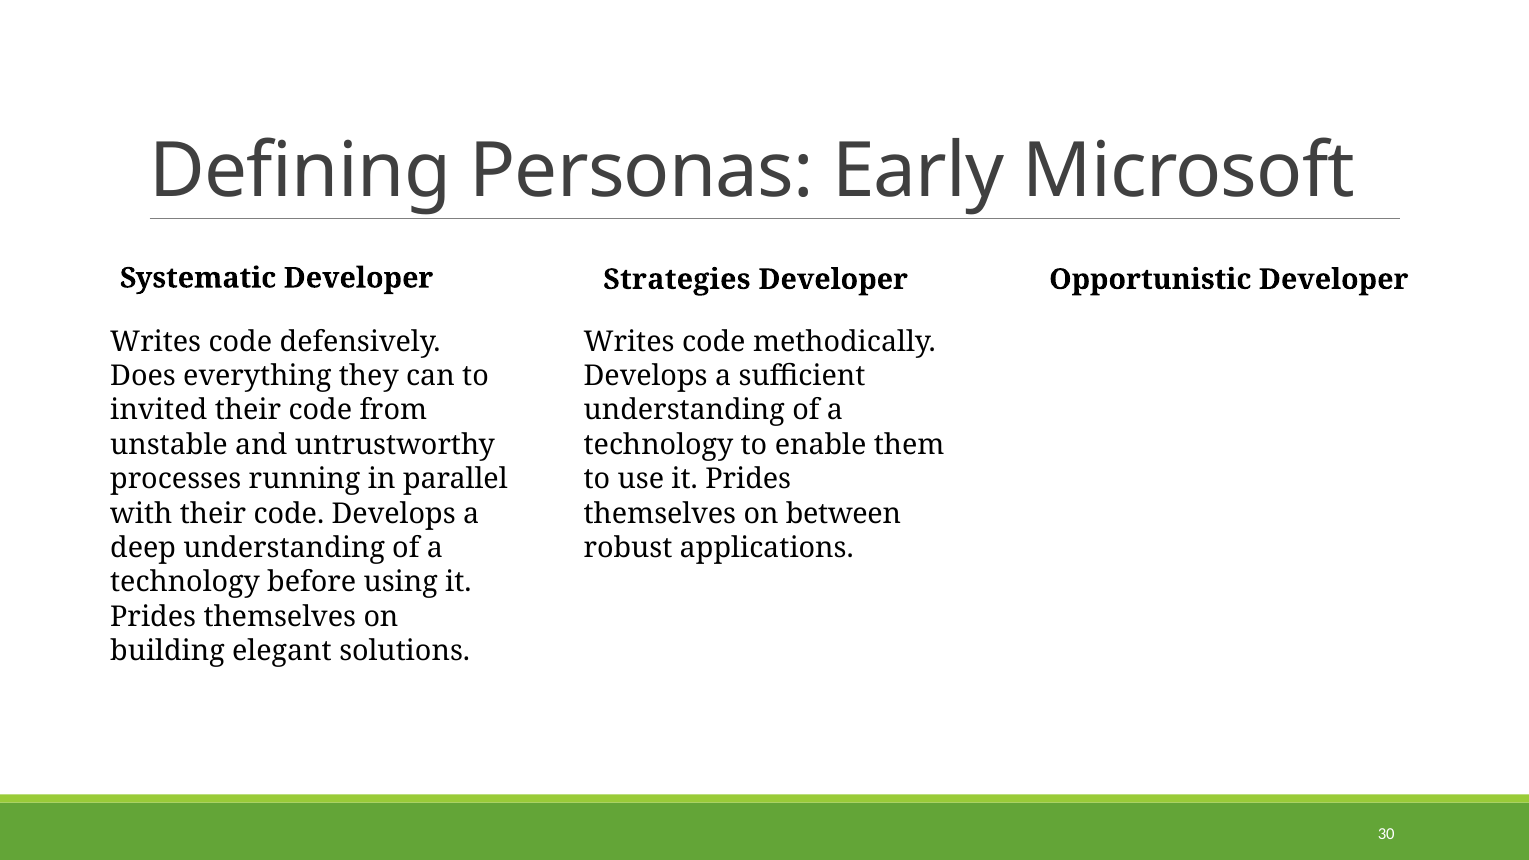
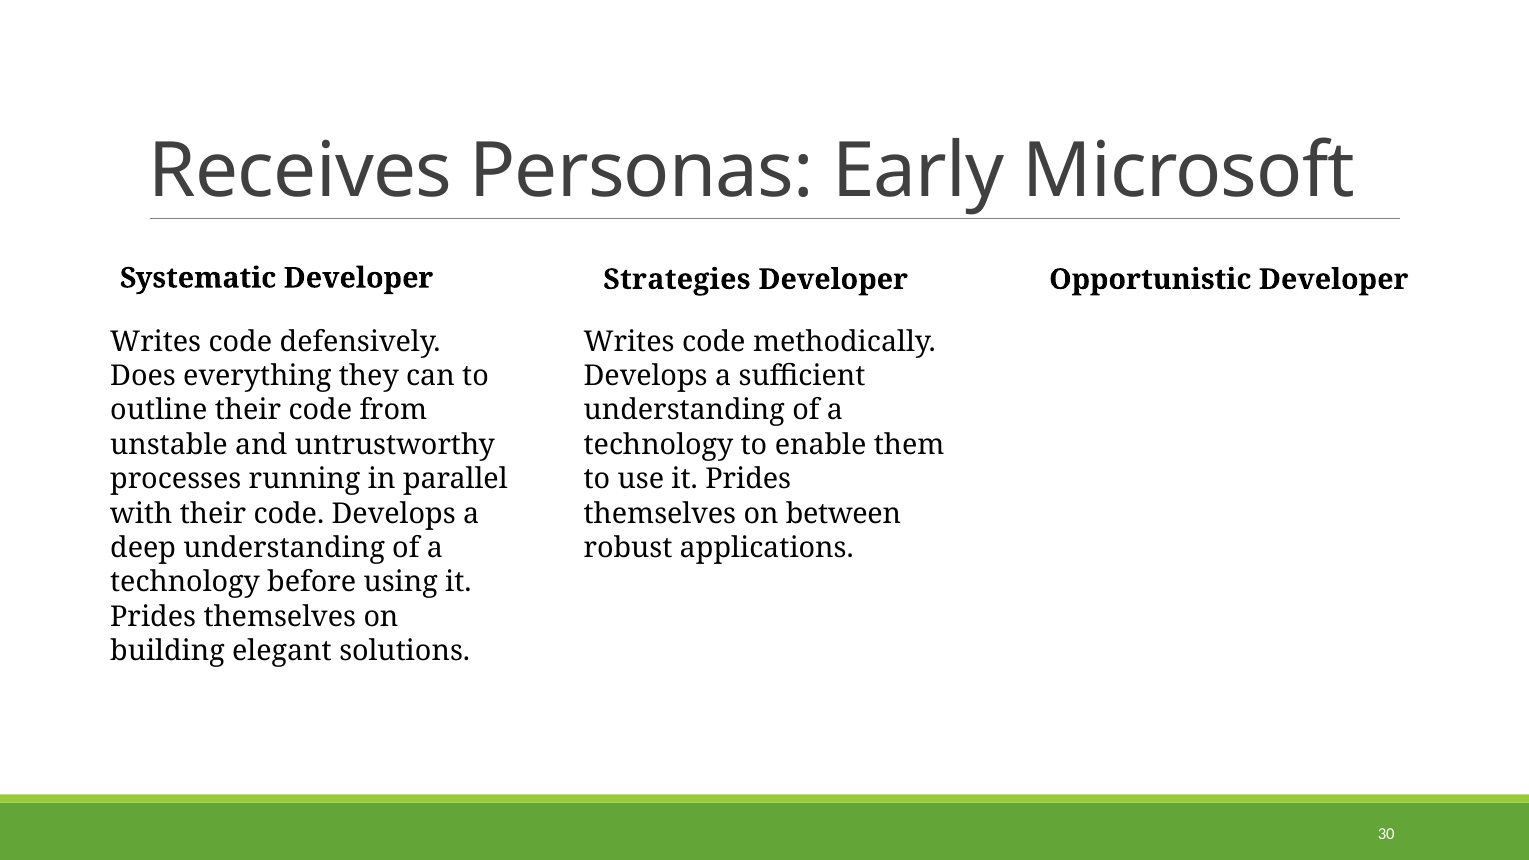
Defining: Defining -> Receives (300, 171)
invited: invited -> outline (159, 410)
